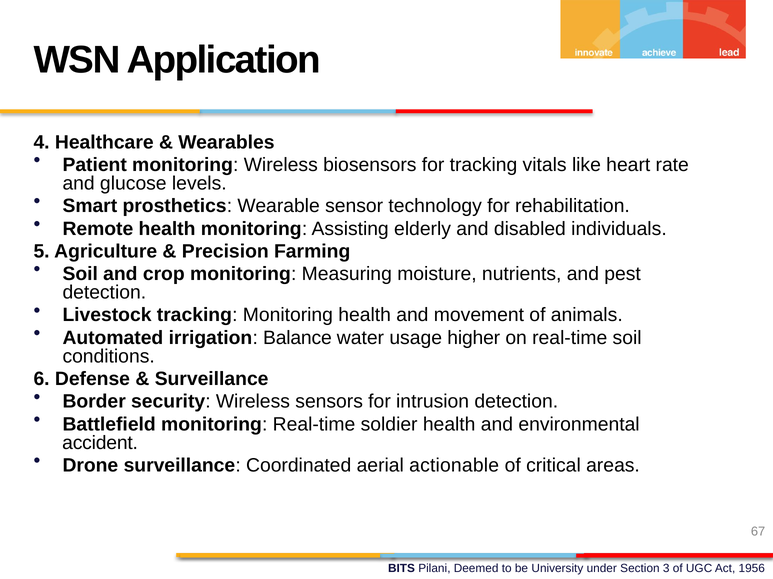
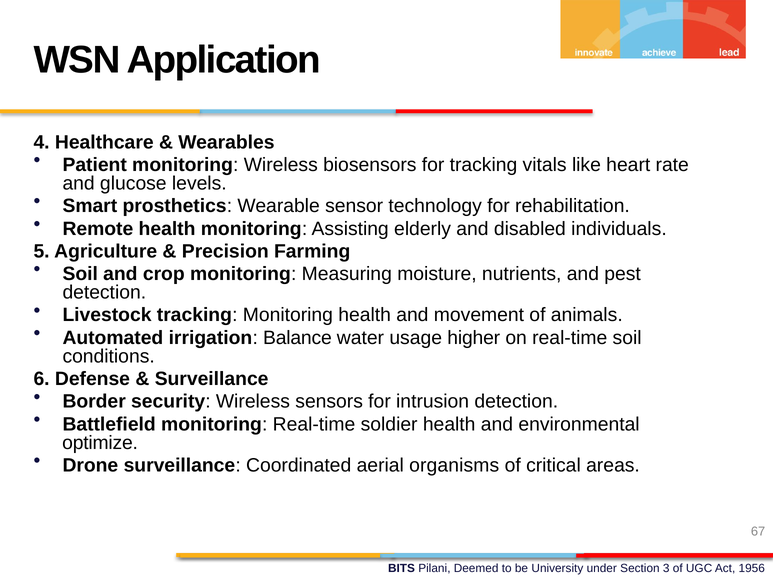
accident: accident -> optimize (100, 443)
actionable: actionable -> organisms (454, 466)
